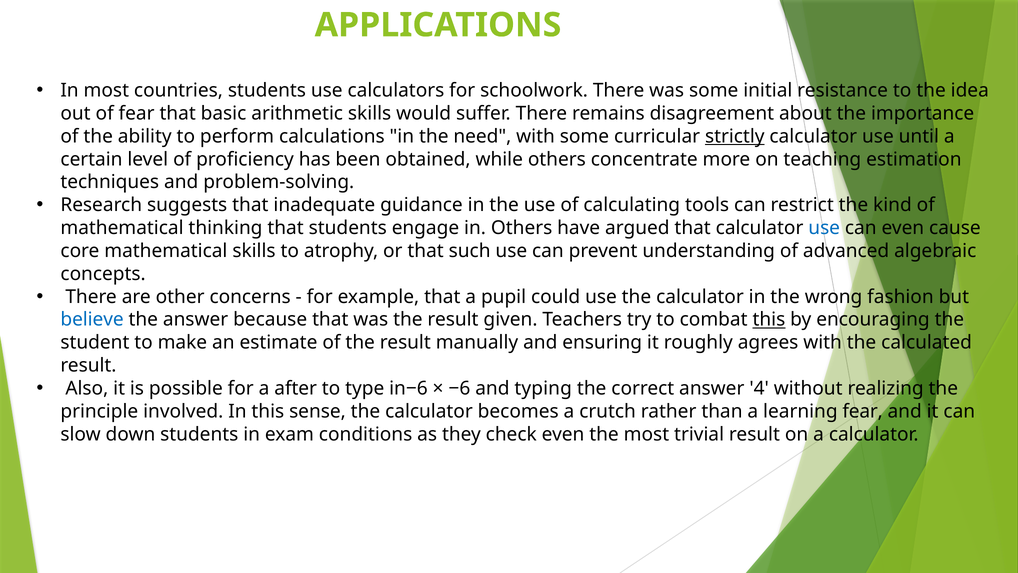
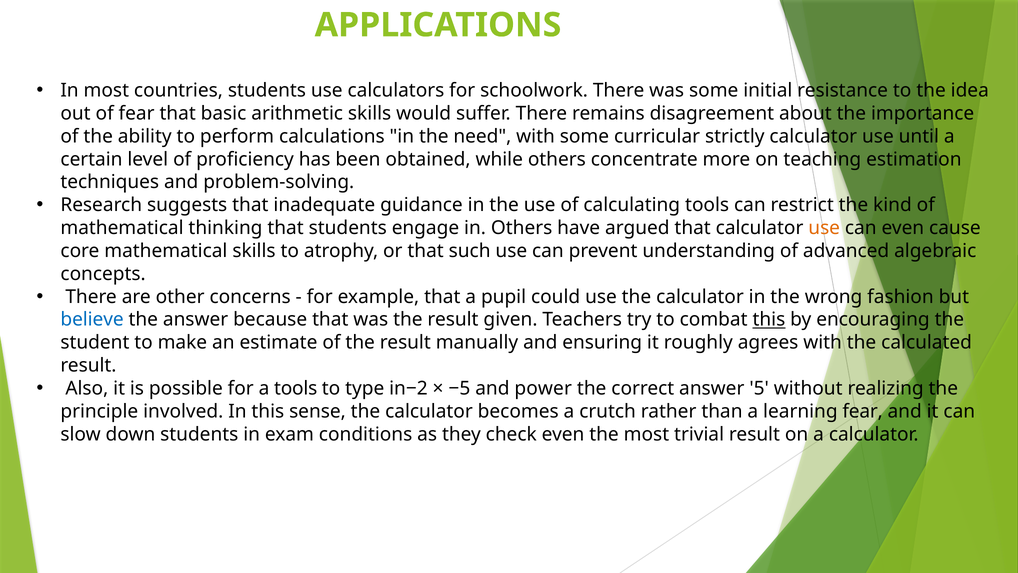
strictly underline: present -> none (735, 136)
use colour: blue -> orange (824, 228)
a after: after -> tools (296, 388)
in−6: in−6 -> in−2 (408, 388)
−6: −6 -> −5 (459, 388)
typing: typing -> power (543, 388)
4: 4 -> 5 (759, 388)
